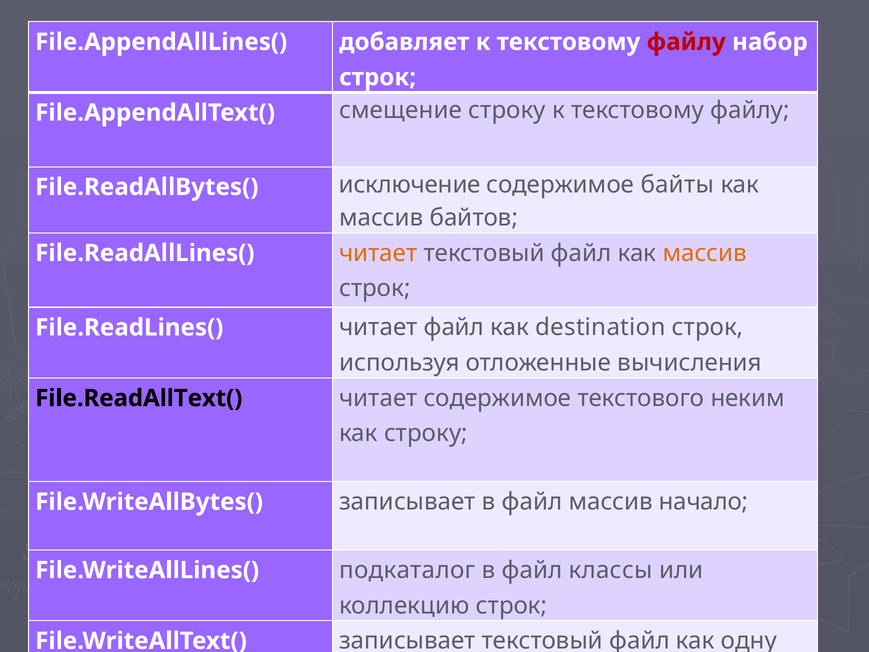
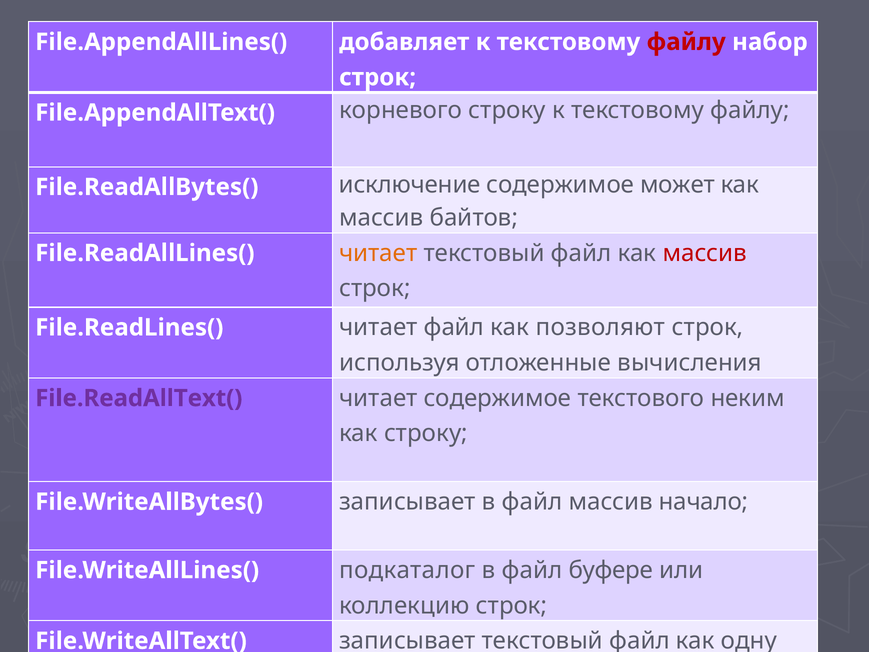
смещение: смещение -> корневого (401, 110)
байты: байты -> может (677, 185)
массив colour: orange -> red (705, 253)
destination: destination -> позволяют (600, 327)
File.ReadAllText( colour: black -> purple (139, 398)
классы: классы -> буфере (611, 570)
